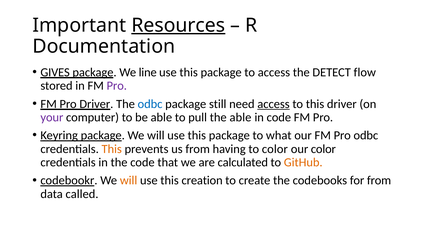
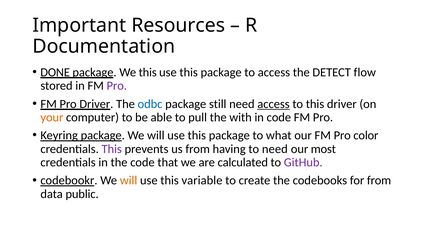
Resources underline: present -> none (178, 25)
GIVES: GIVES -> DONE (55, 72)
We line: line -> this (148, 72)
your colour: purple -> orange (52, 117)
the able: able -> with (241, 117)
Pro odbc: odbc -> color (366, 135)
This colour: orange -> purple (112, 149)
to color: color -> need (275, 149)
our color: color -> most (323, 149)
GitHub colour: orange -> purple (303, 162)
creation: creation -> variable (202, 180)
called: called -> public (82, 194)
